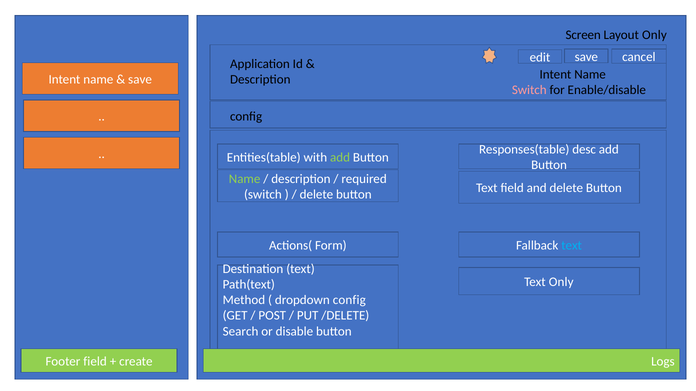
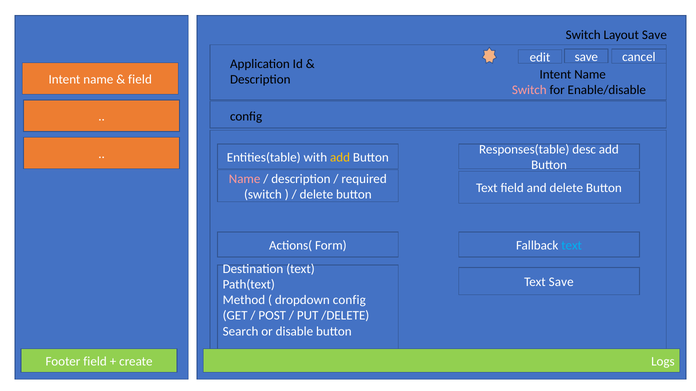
Screen: Screen -> Switch (583, 35)
Layout Only: Only -> Save (654, 35)
save: save -> field (140, 80)
add colour: light green -> yellow (340, 157)
Name colour: light green -> pink (245, 179)
Text Only: Only -> Save (561, 282)
